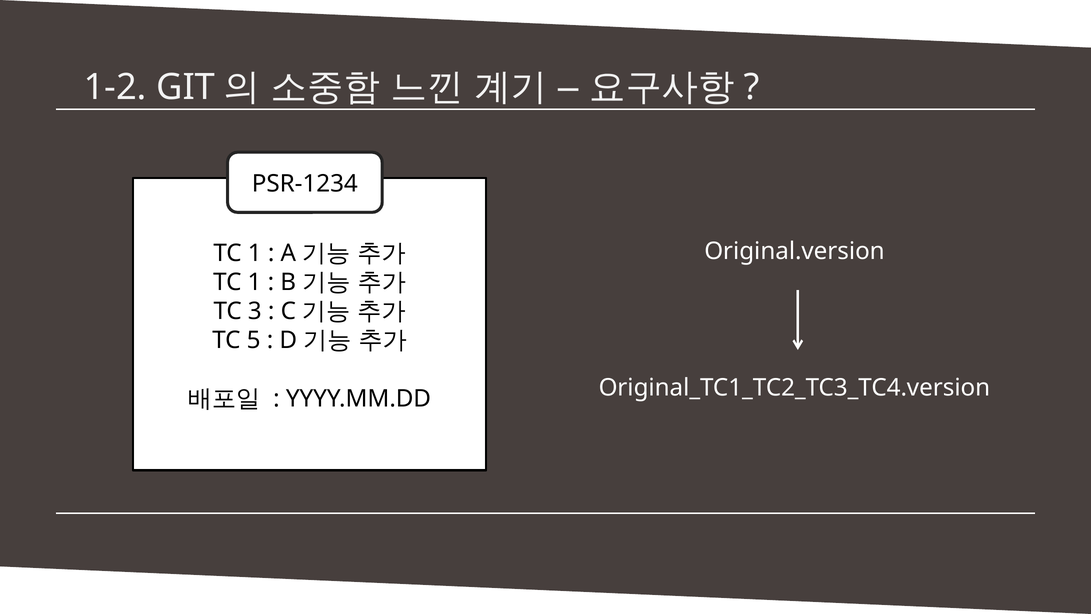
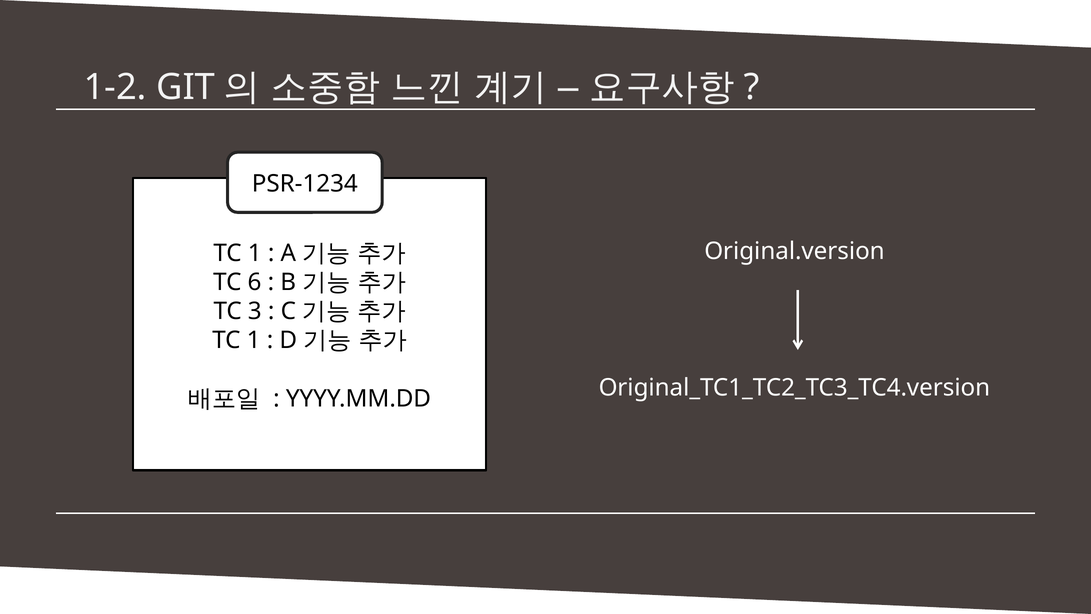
1: 1 -> 6 (254, 282)
5: 5 -> 1 (254, 340)
